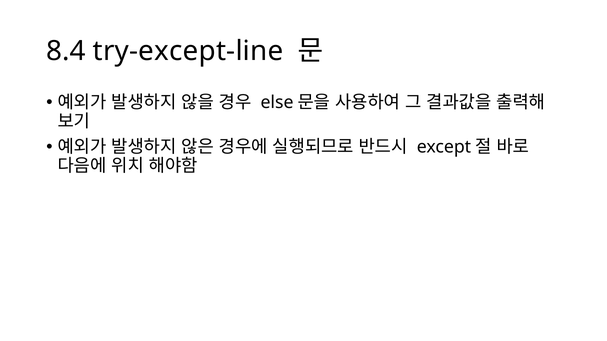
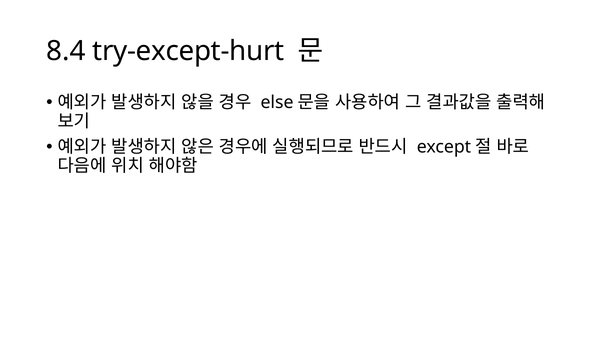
try-except-line: try-except-line -> try-except-hurt (188, 51)
